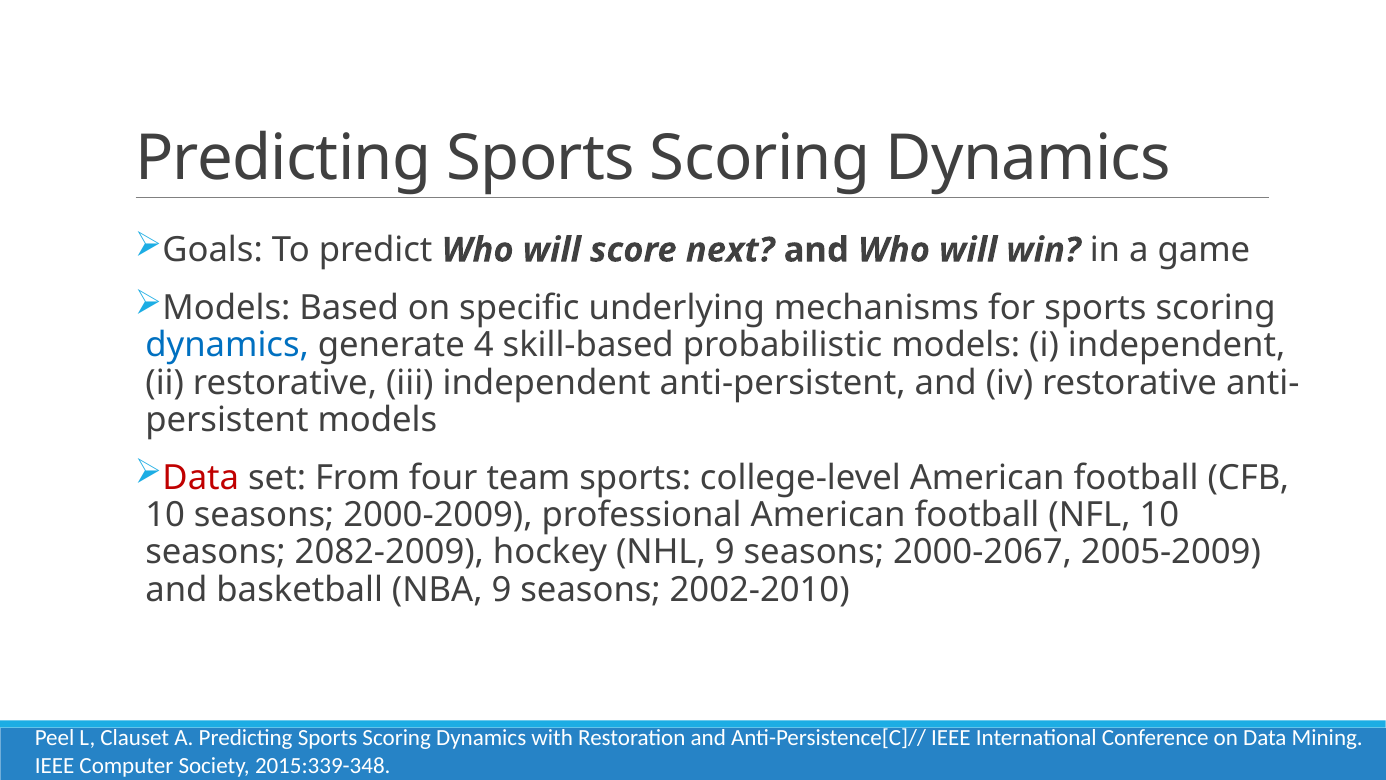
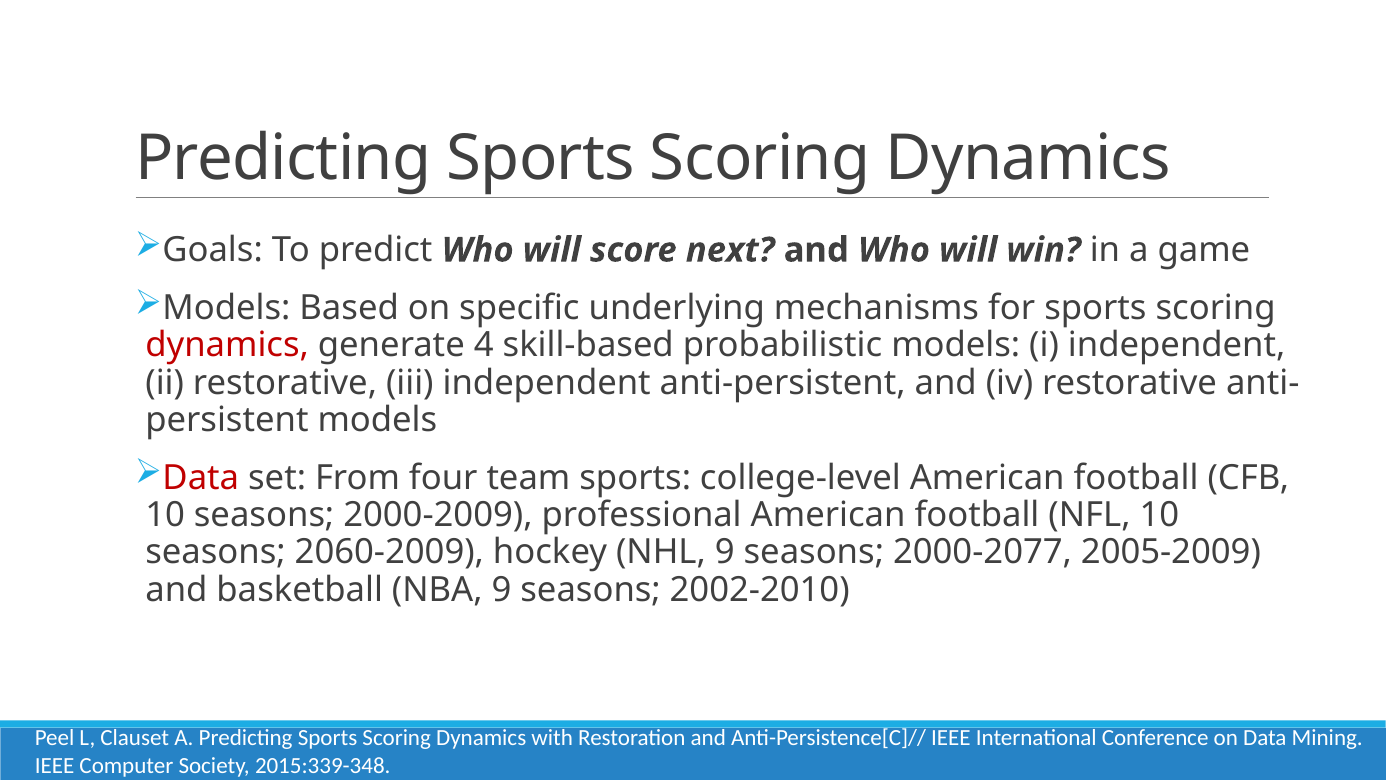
dynamics colour: blue -> red (227, 345)
2082-2009: 2082-2009 -> 2060-2009 (389, 552)
2000-2067: 2000-2067 -> 2000-2077 (983, 552)
